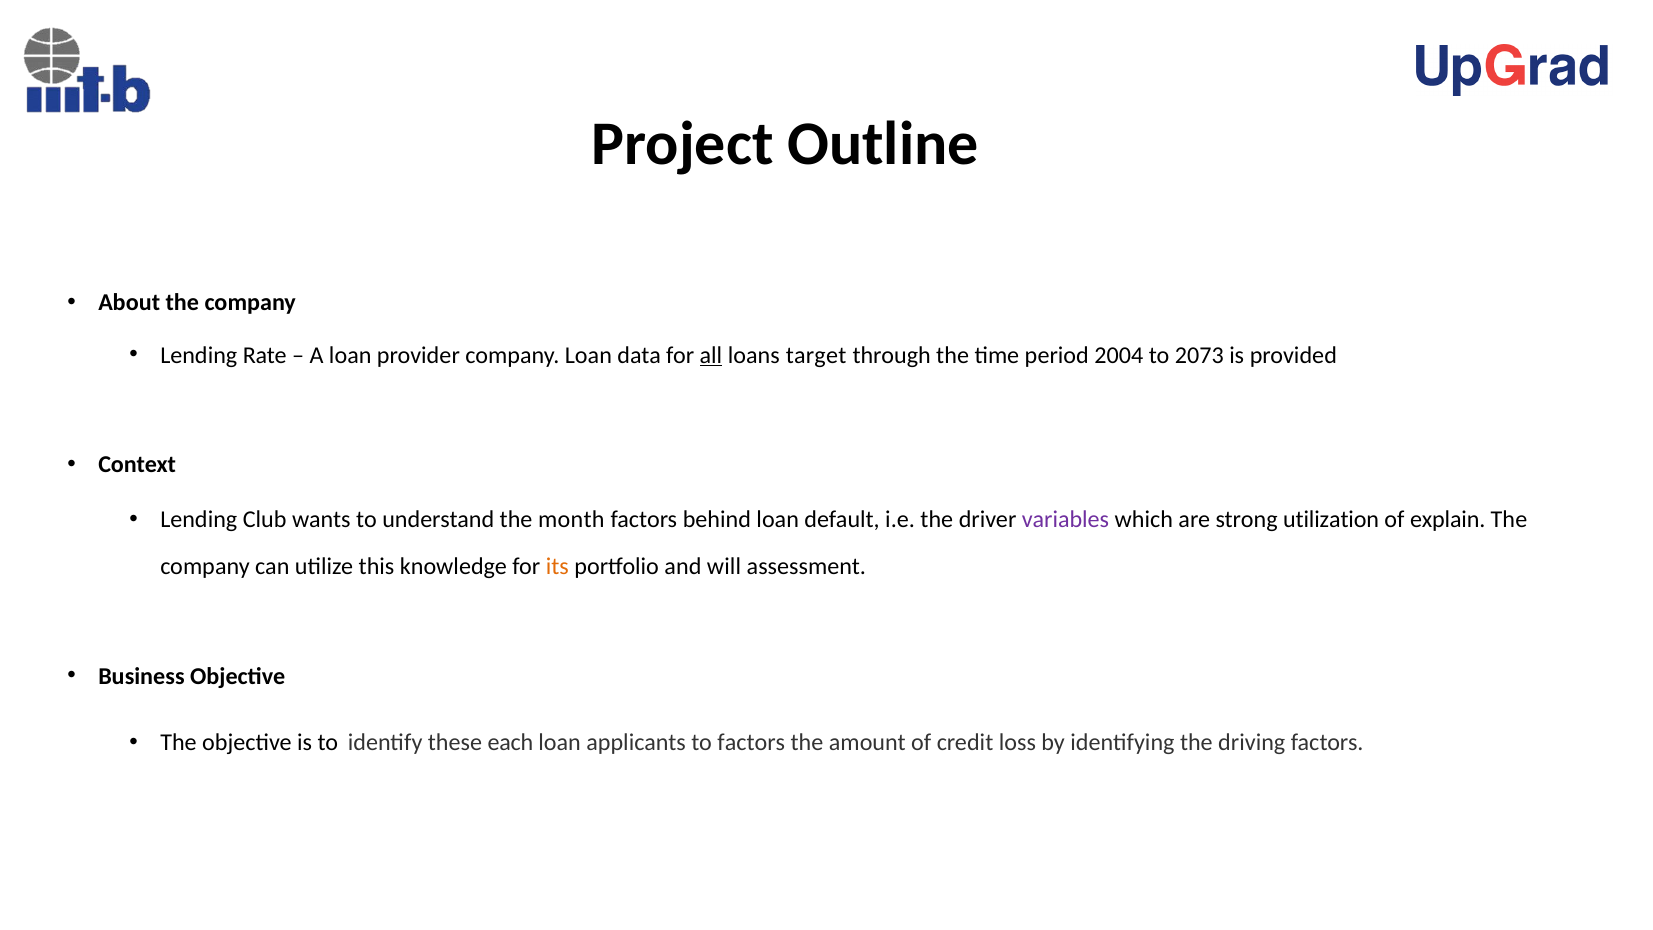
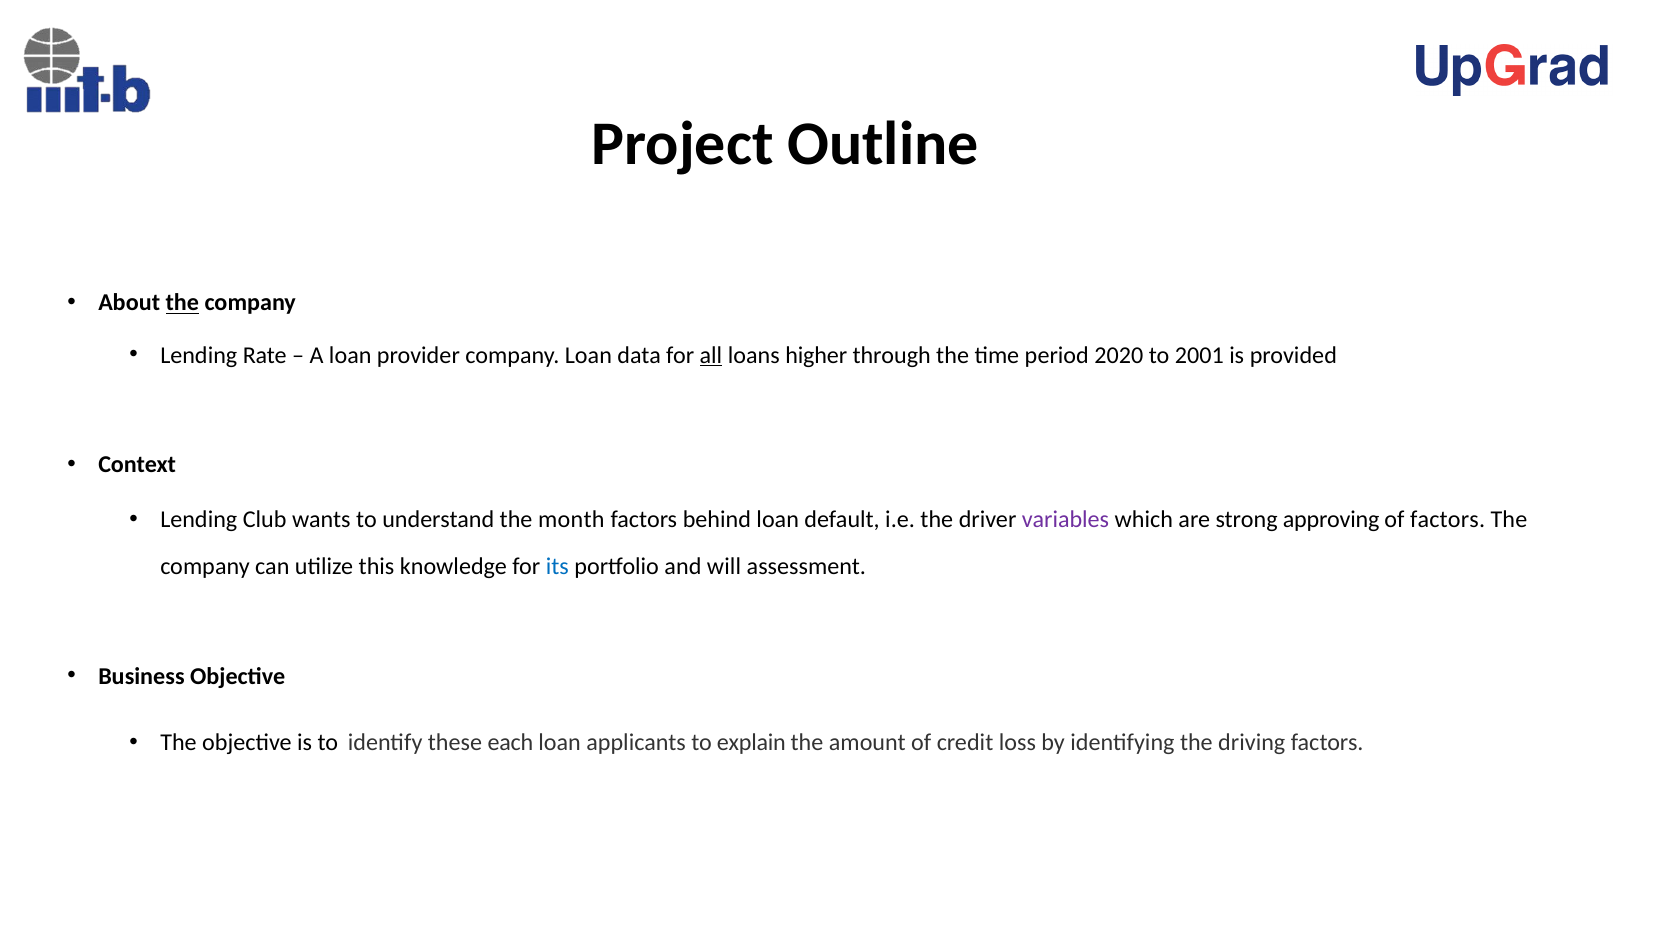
the underline: none -> present (182, 303)
target: target -> higher (816, 355)
2004: 2004 -> 2020 (1119, 355)
2073: 2073 -> 2001 (1199, 355)
utilization: utilization -> approving (1331, 520)
of explain: explain -> factors (1448, 520)
its colour: orange -> blue (557, 566)
to factors: factors -> explain (751, 743)
